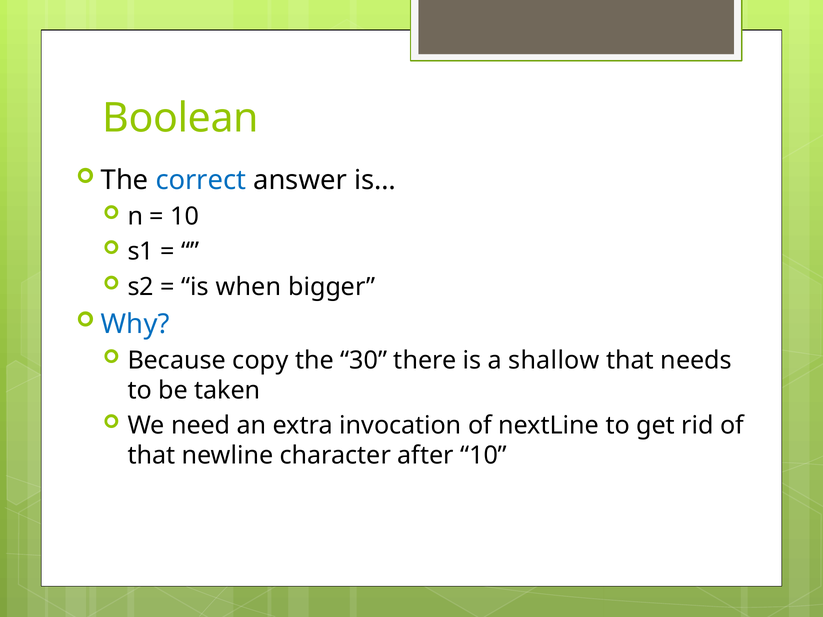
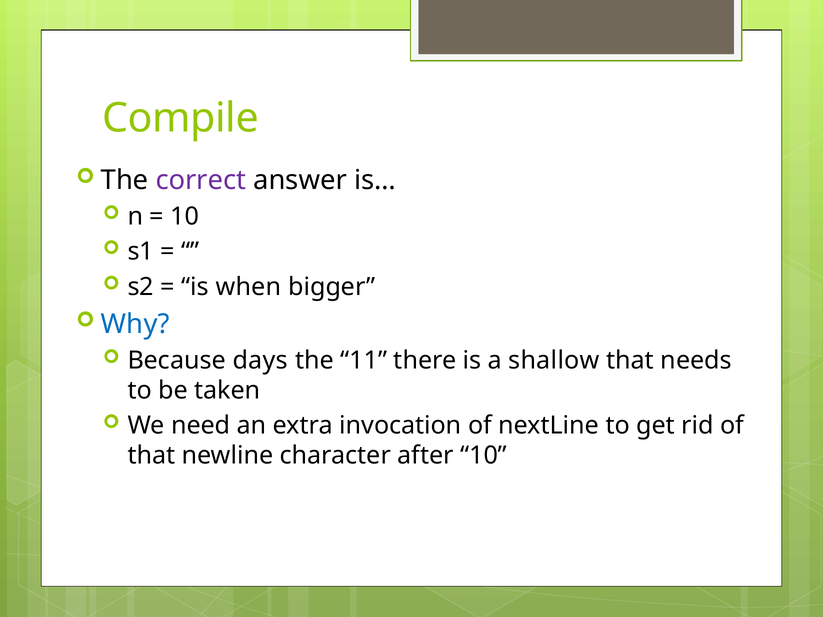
Boolean: Boolean -> Compile (181, 118)
correct colour: blue -> purple (201, 180)
copy: copy -> days (260, 360)
30: 30 -> 11 (364, 360)
